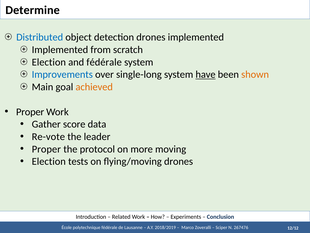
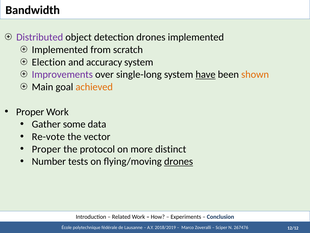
Determine: Determine -> Bandwidth (33, 10)
Distributed colour: blue -> purple (40, 37)
and fédérale: fédérale -> accuracy (104, 62)
Improvements colour: blue -> purple (62, 74)
score: score -> some (74, 124)
leader: leader -> vector (97, 136)
moving: moving -> distinct (171, 149)
Election: Election -> Number (49, 161)
drones underline: none -> present (179, 161)
